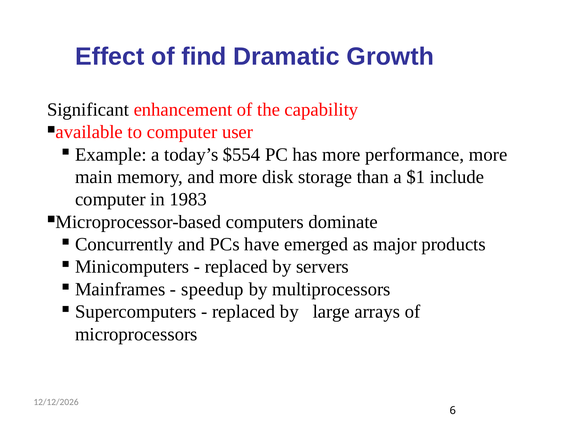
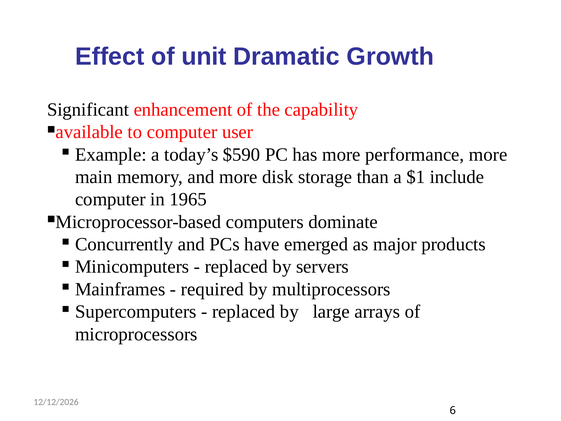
find: find -> unit (204, 57)
$554: $554 -> $590 (242, 154)
1983: 1983 -> 1965 (188, 199)
speedup: speedup -> required (212, 289)
